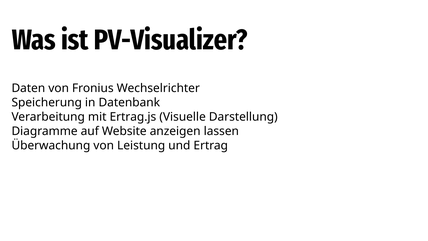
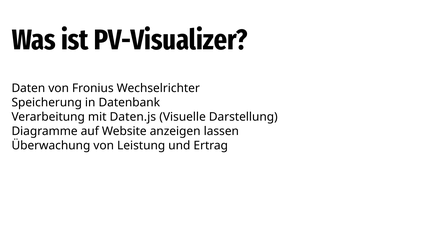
Ertrag.js: Ertrag.js -> Daten.js (133, 117)
